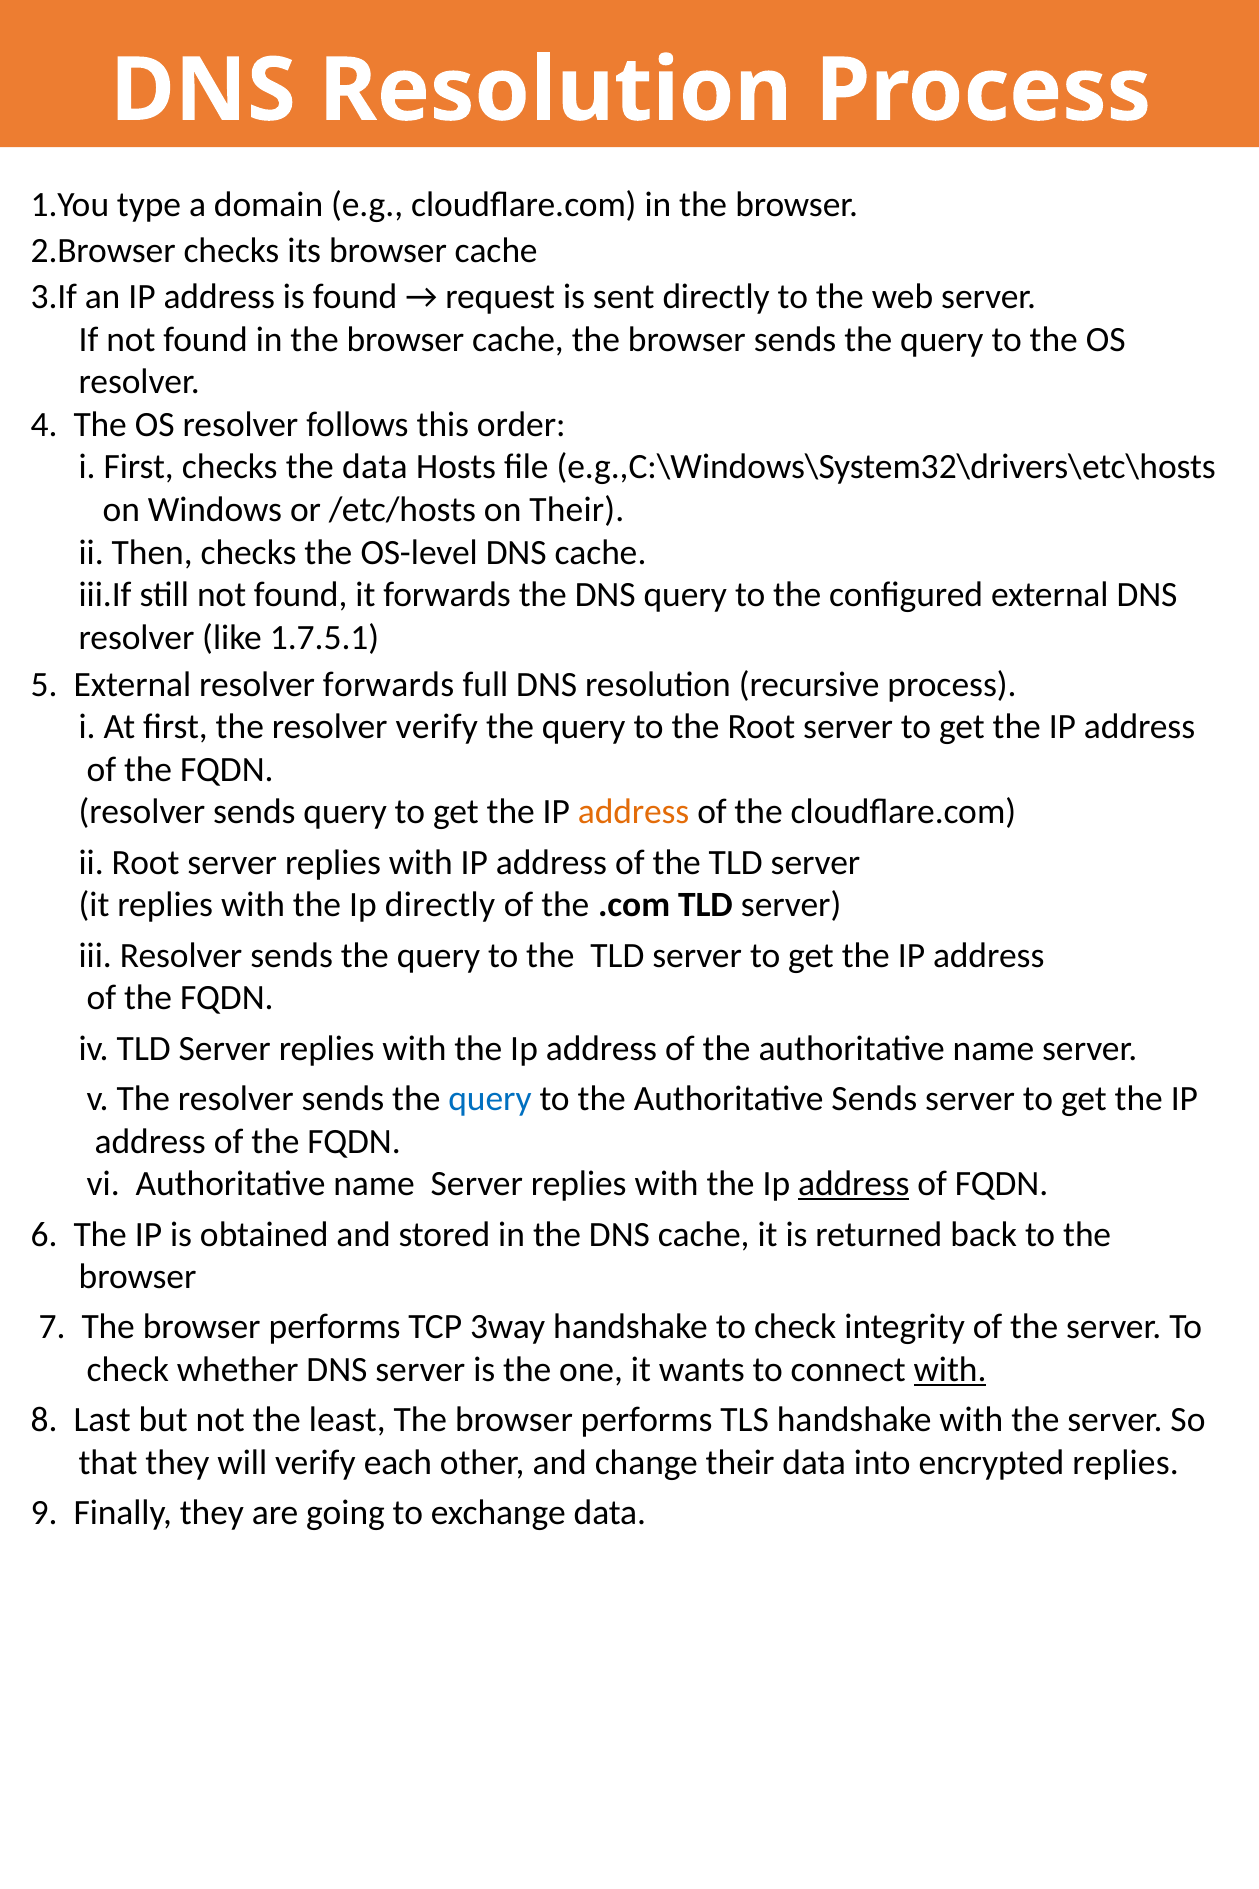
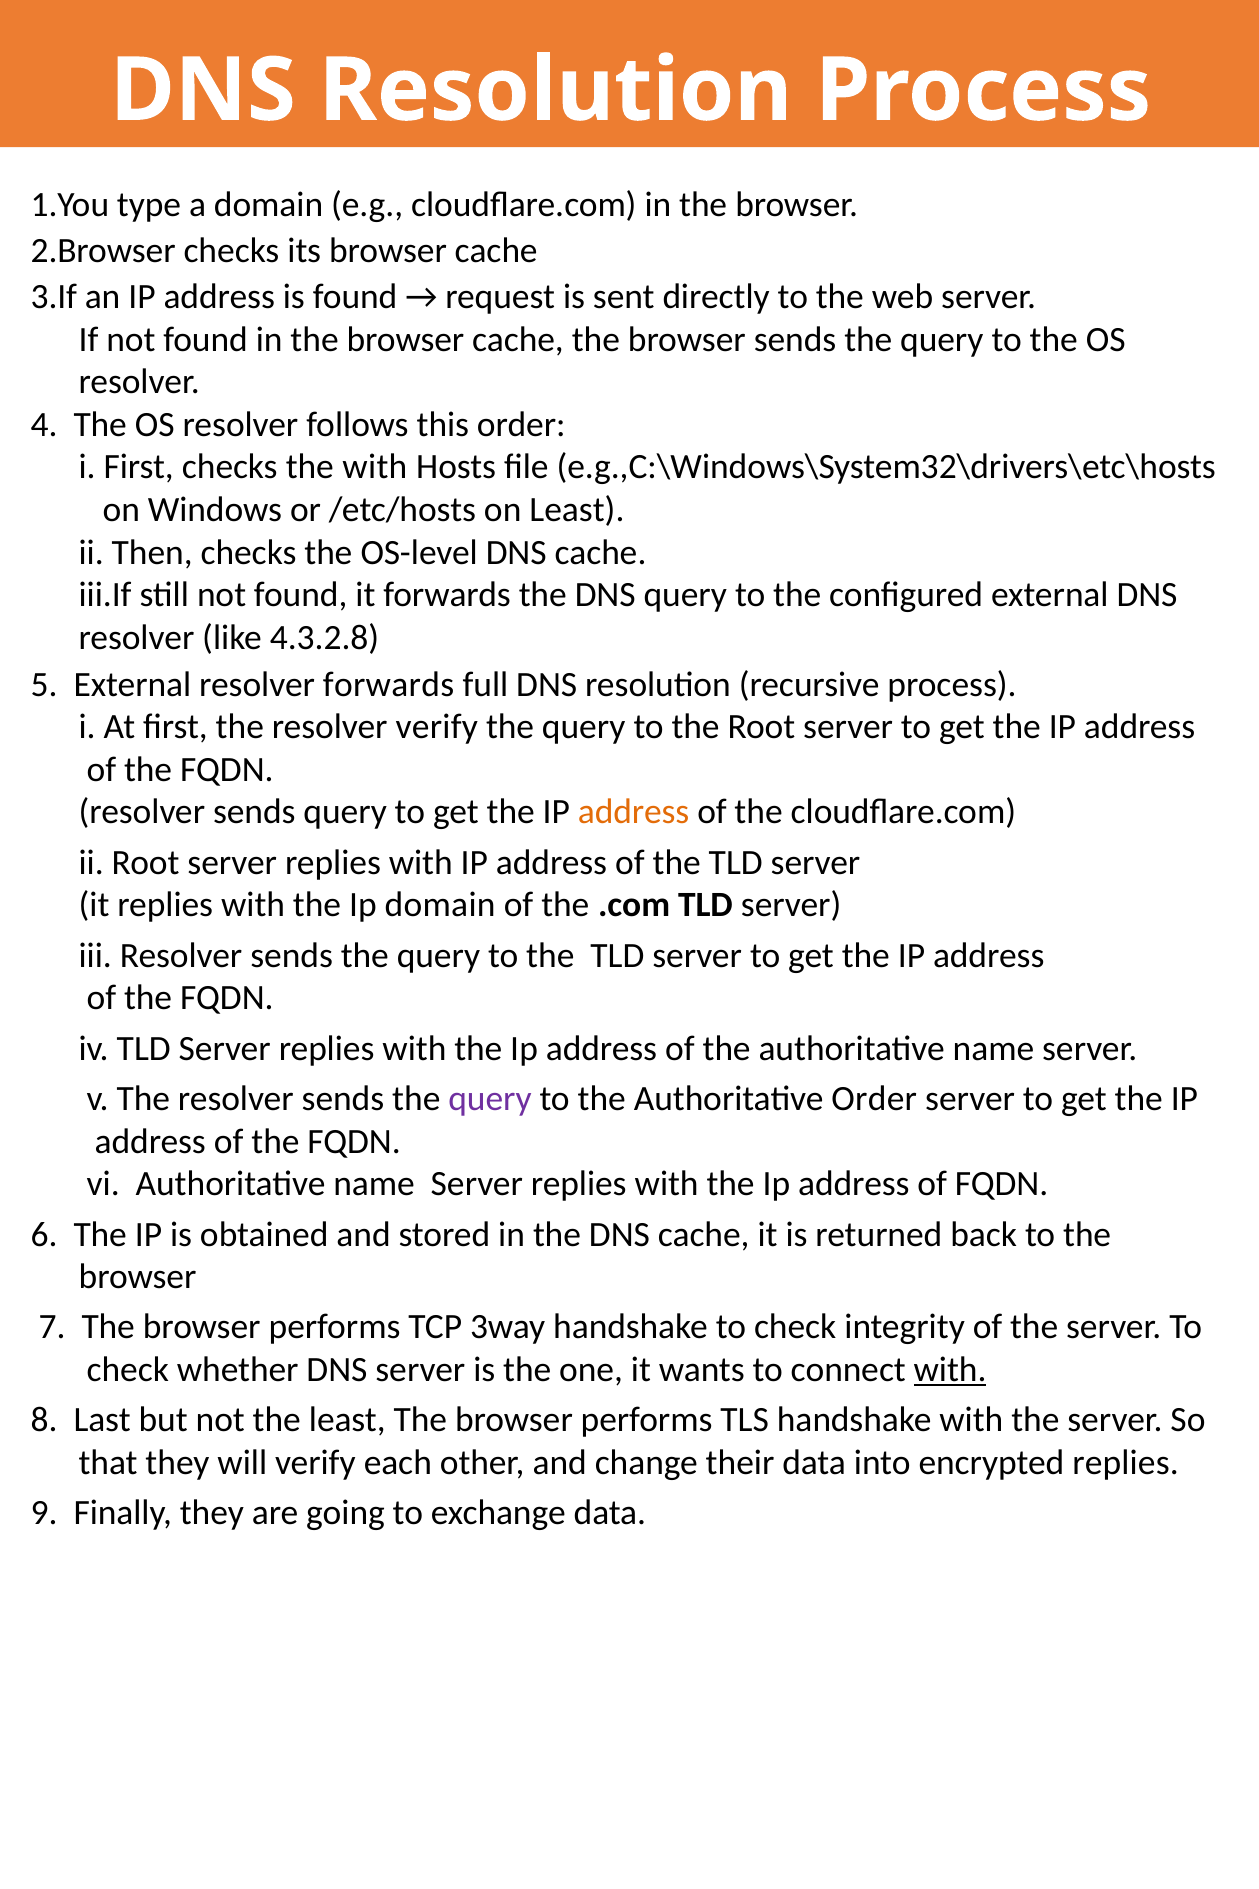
the data: data -> with (375, 467)
on Their: Their -> Least (577, 510)
1.7.5.1: 1.7.5.1 -> 4.3.2.8 (324, 637)
Ip directly: directly -> domain (440, 905)
query colour: blue -> purple (490, 1099)
Authoritative Sends: Sends -> Order (874, 1099)
address underline: present -> none (854, 1184)
